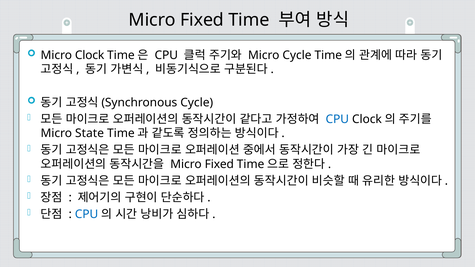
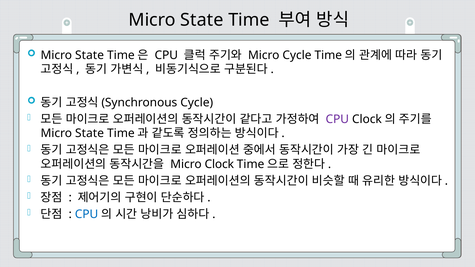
Fixed: Fixed -> State (202, 20)
Clock: Clock -> State (90, 55)
CPU colour: blue -> purple (337, 119)
Fixed: Fixed -> Clock (219, 164)
